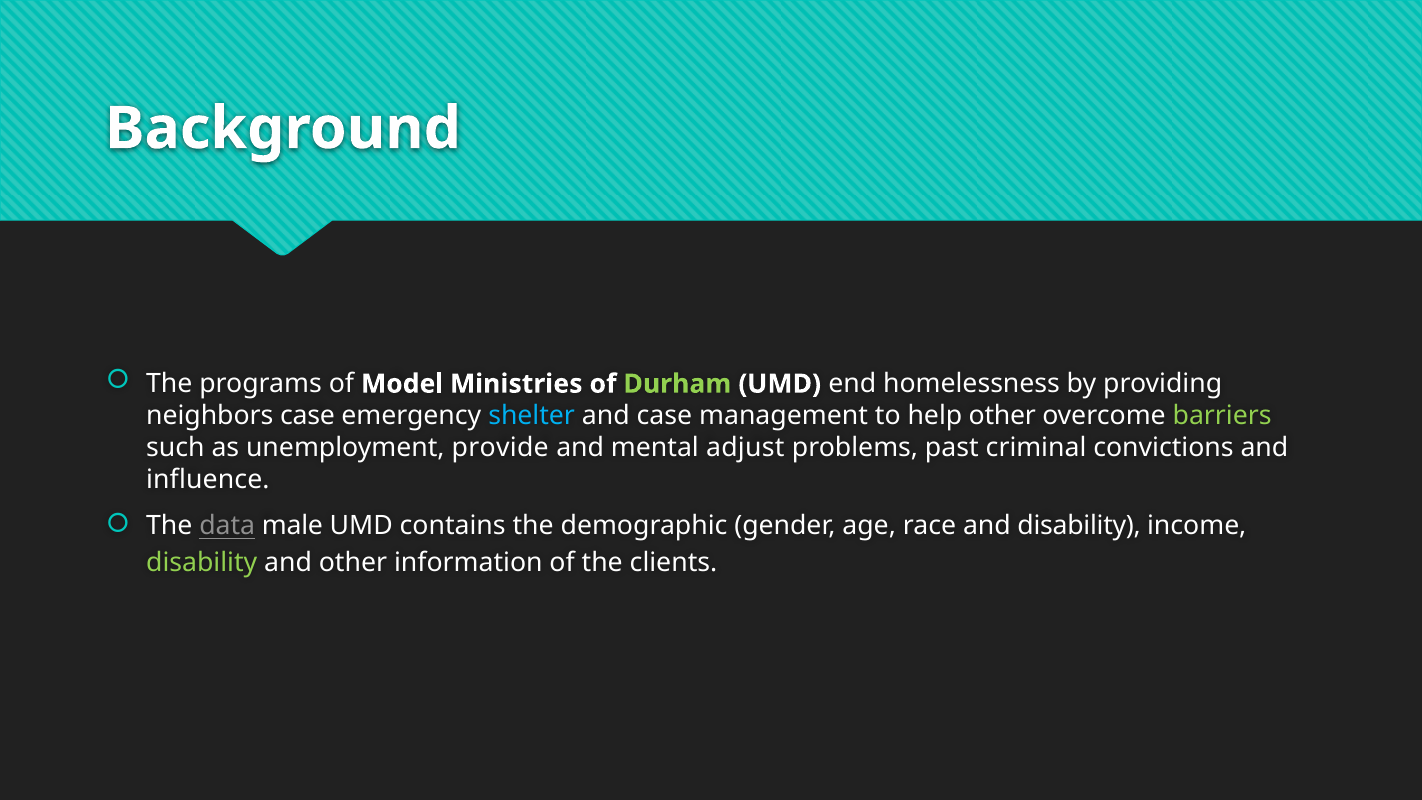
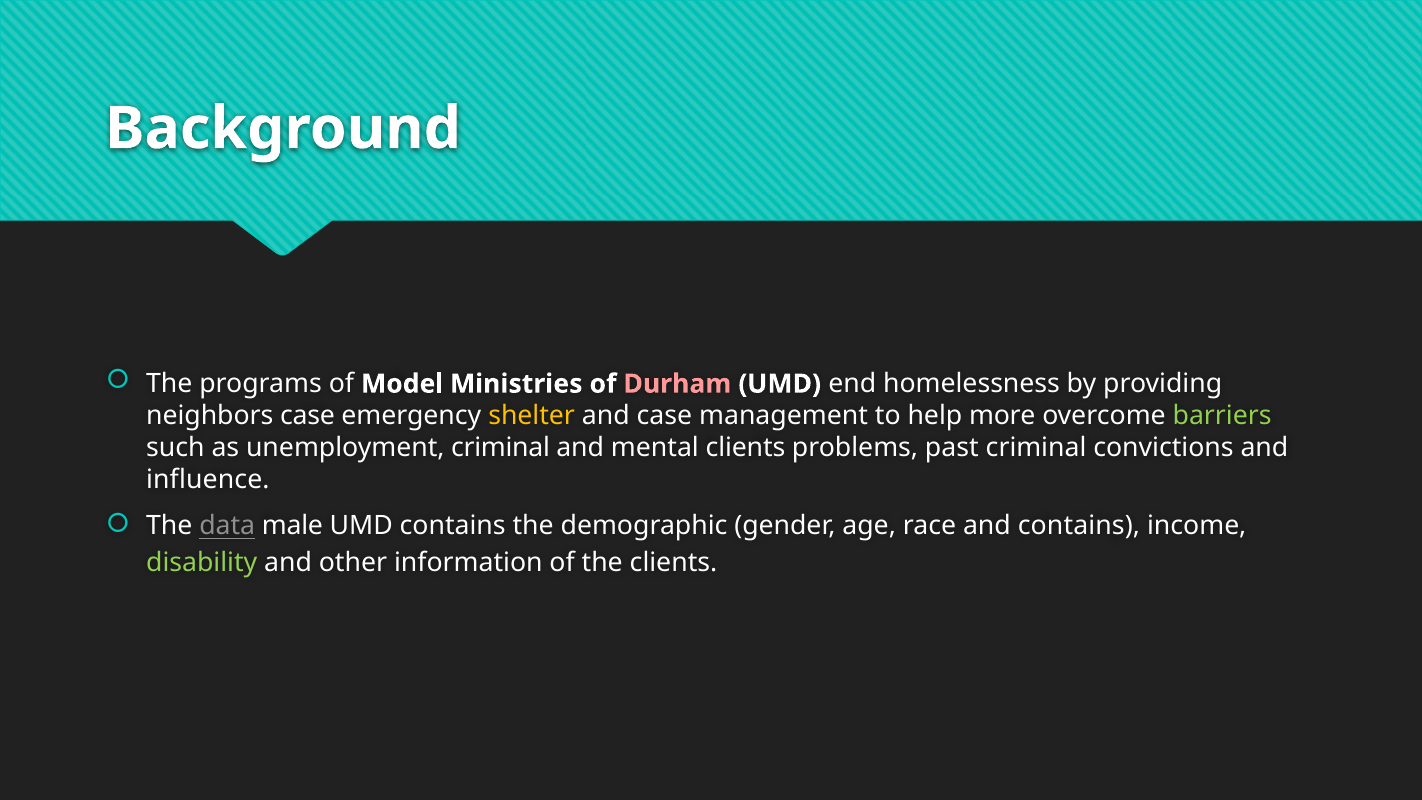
Durham colour: light green -> pink (677, 384)
shelter colour: light blue -> yellow (532, 416)
help other: other -> more (1002, 416)
unemployment provide: provide -> criminal (501, 448)
mental adjust: adjust -> clients (745, 448)
and disability: disability -> contains (1079, 526)
